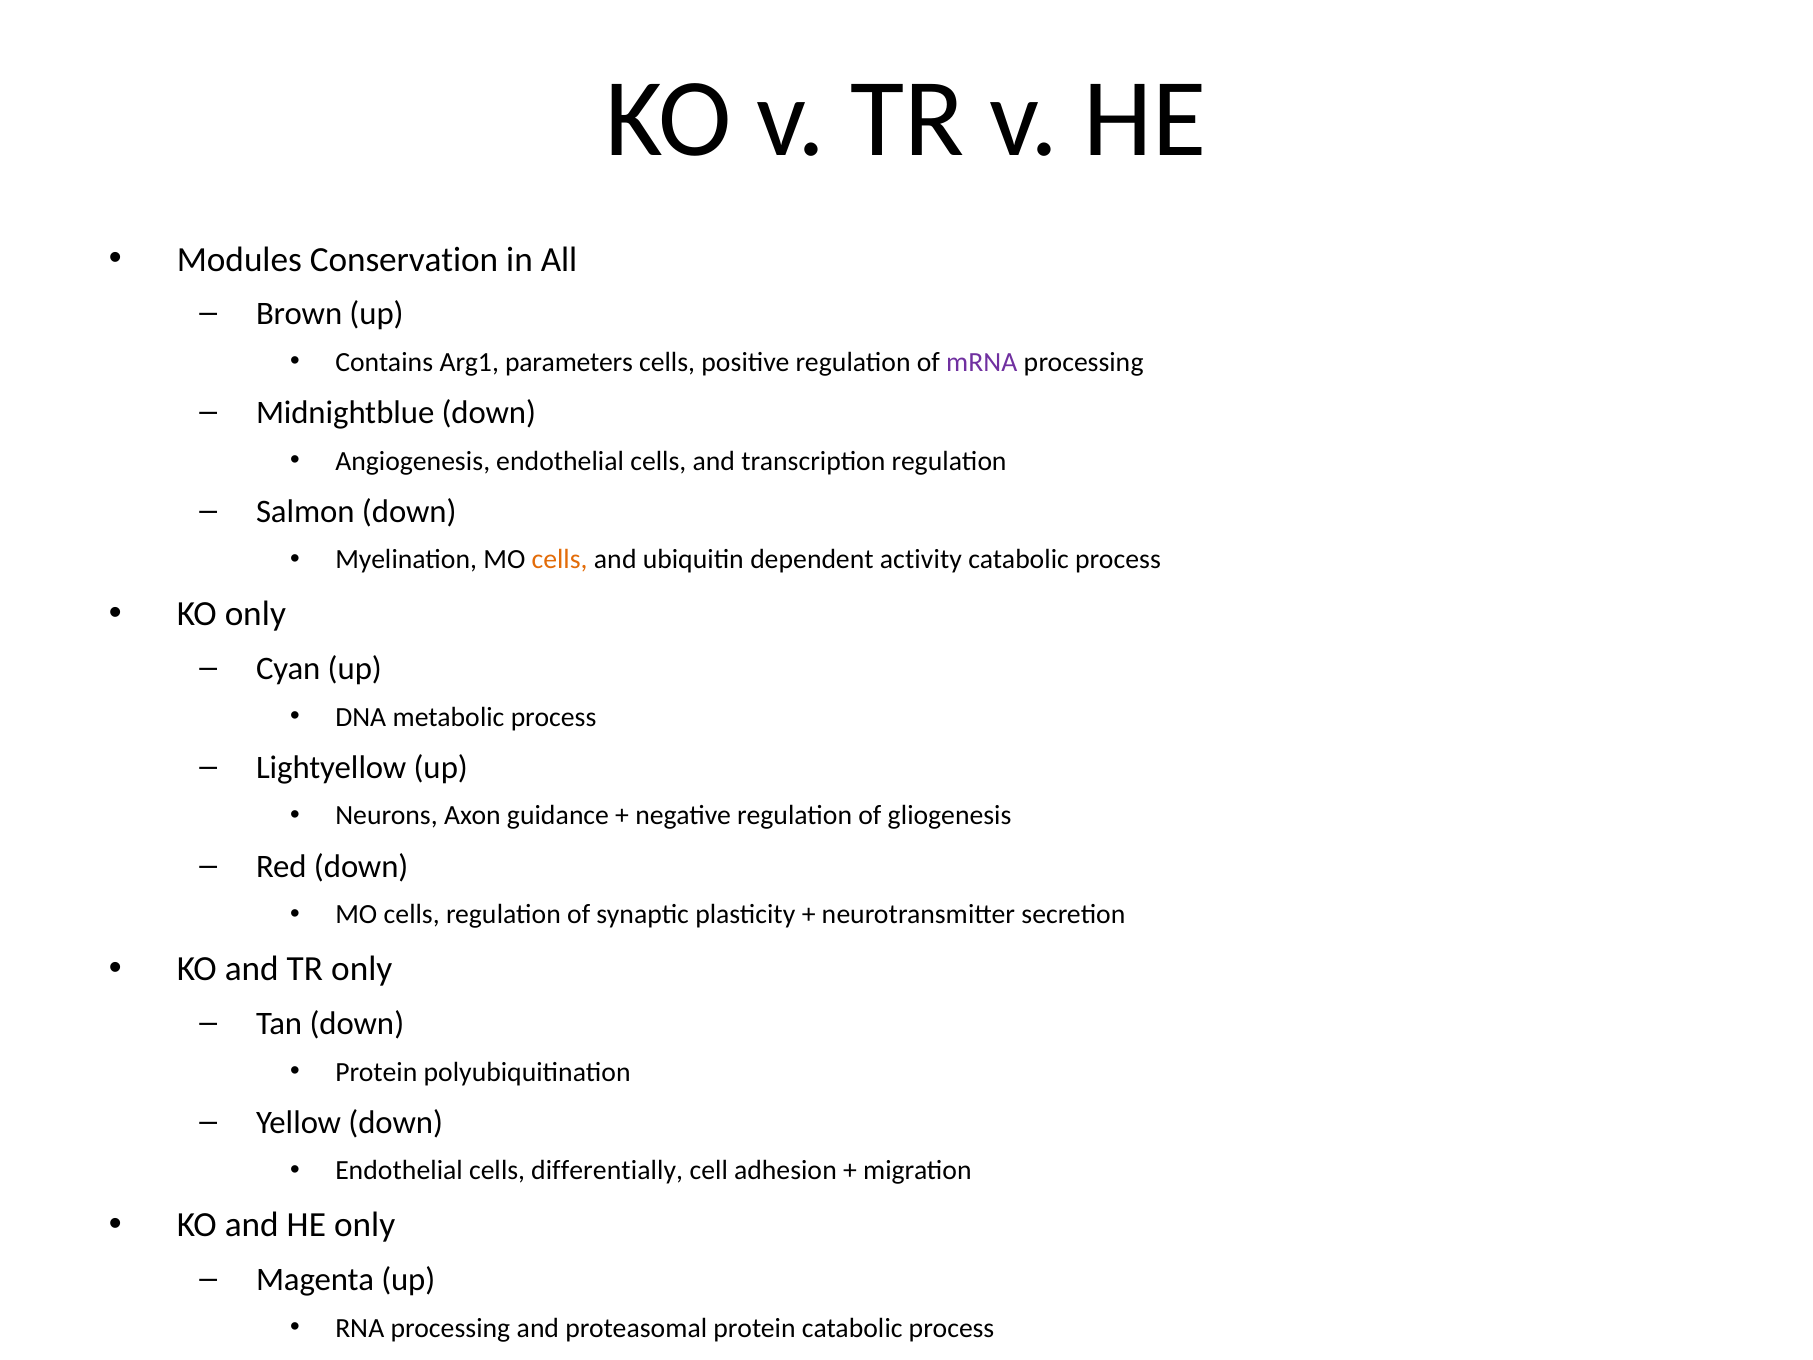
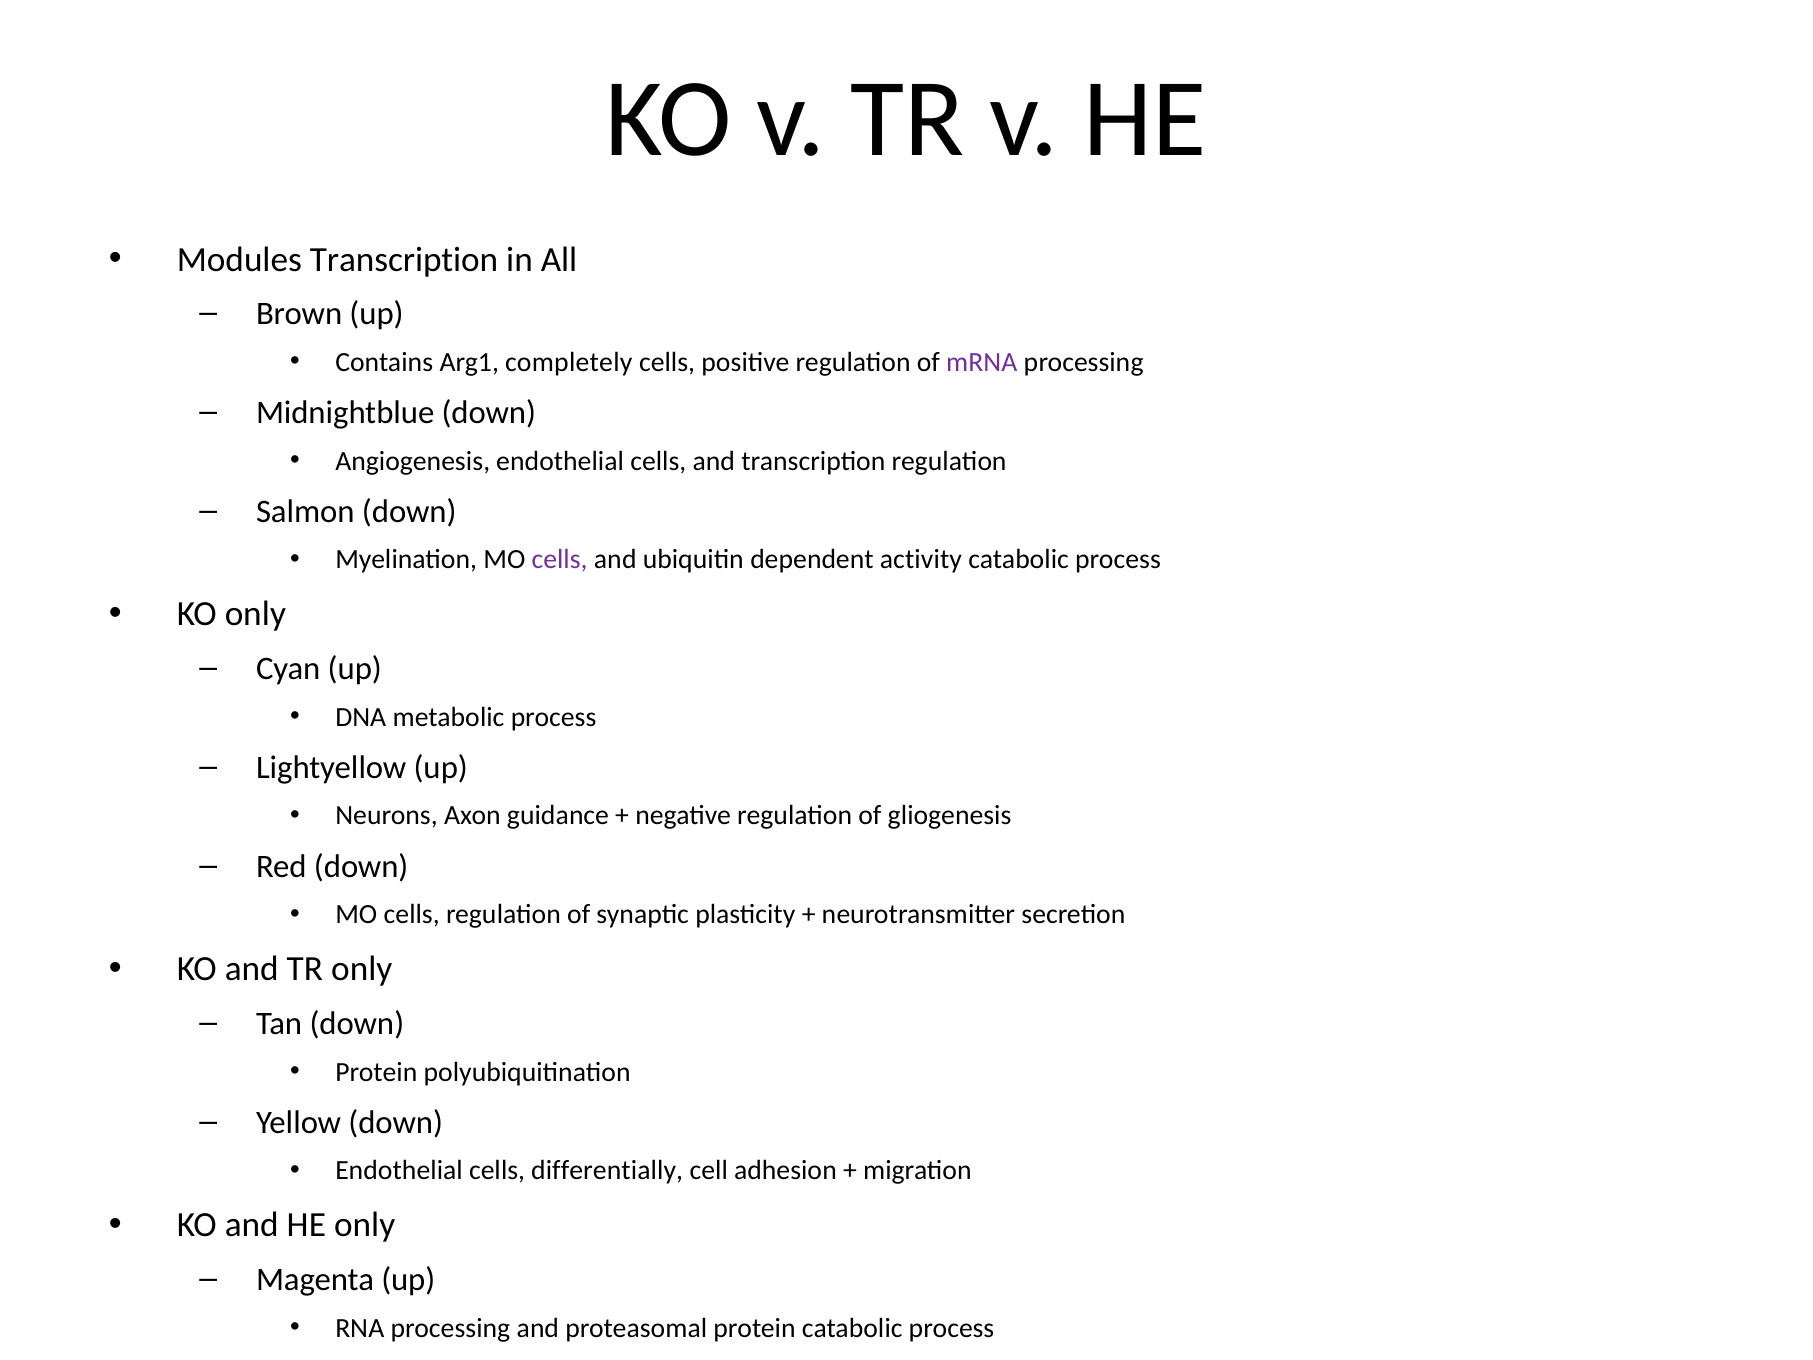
Modules Conservation: Conservation -> Transcription (404, 259)
parameters: parameters -> completely (569, 362)
cells colour: orange -> purple (560, 560)
